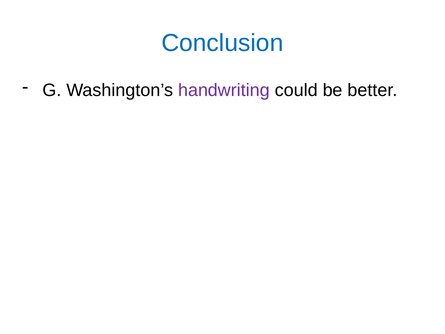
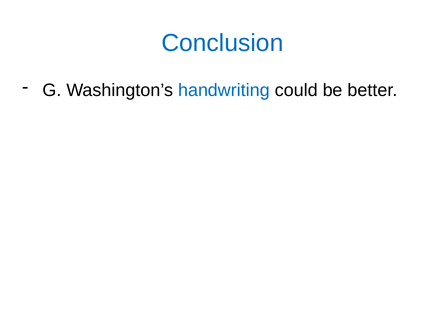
handwriting colour: purple -> blue (224, 90)
